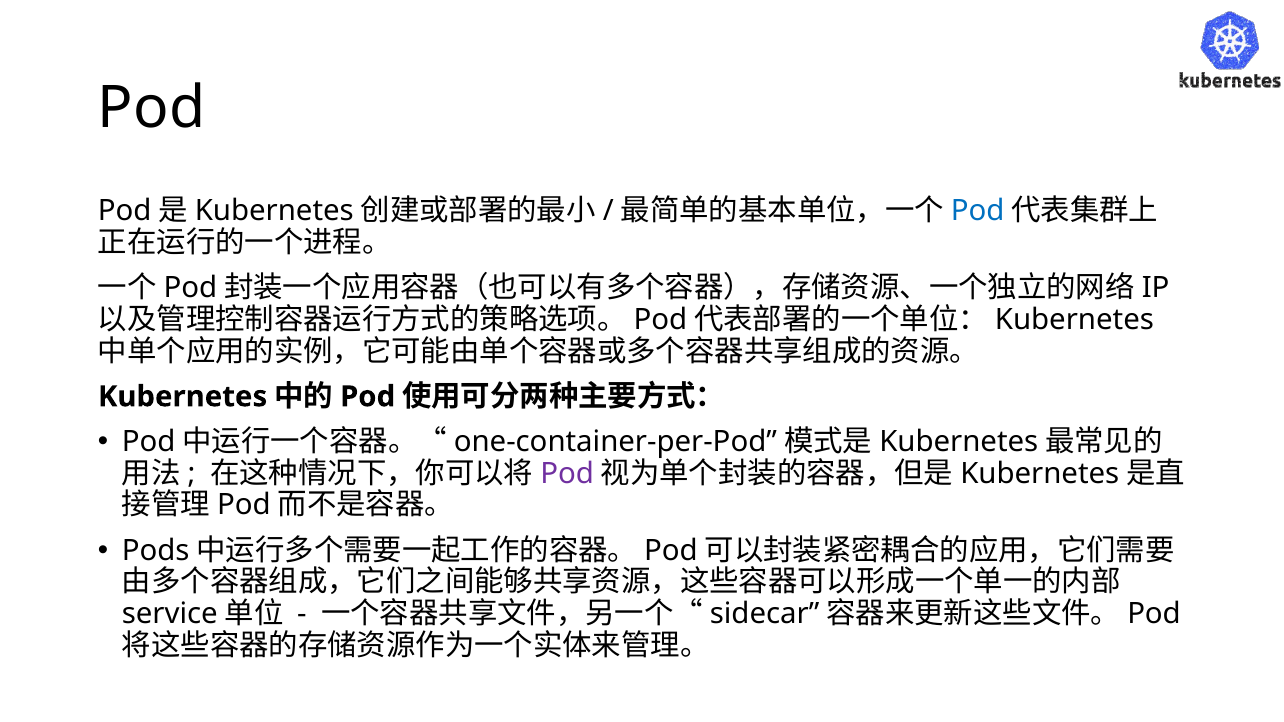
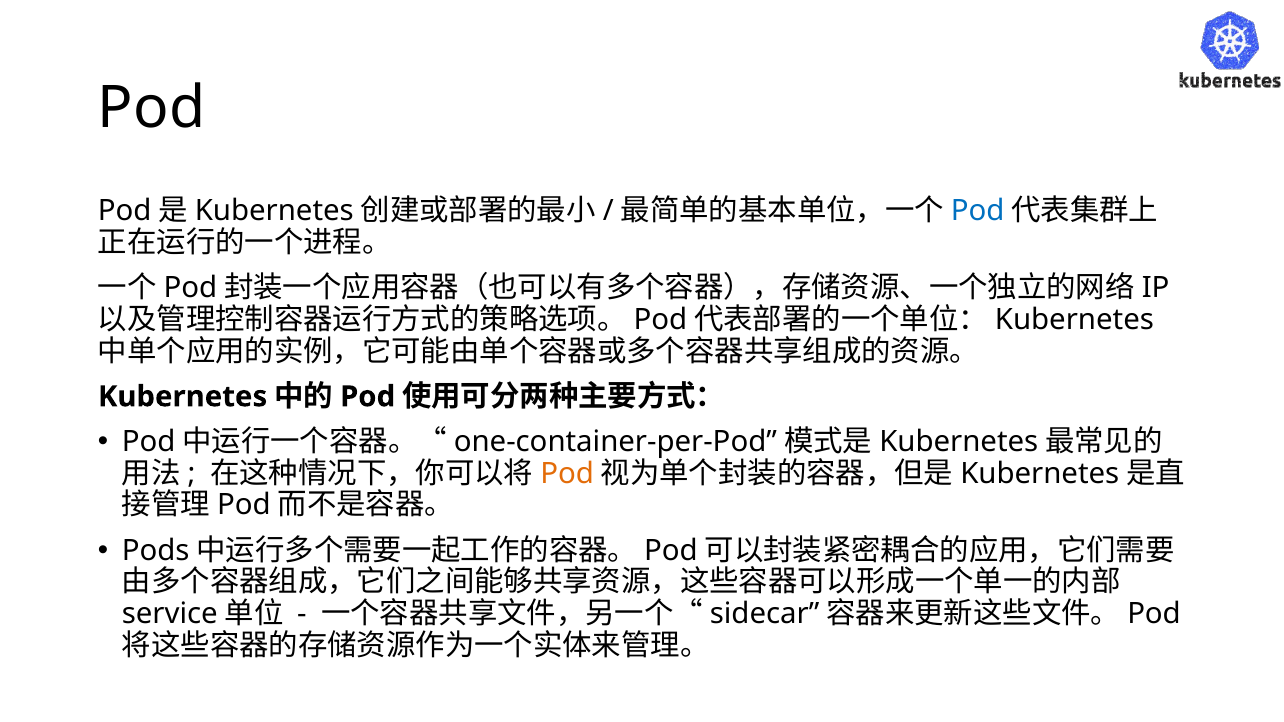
Pod colour: purple -> orange (567, 474)
